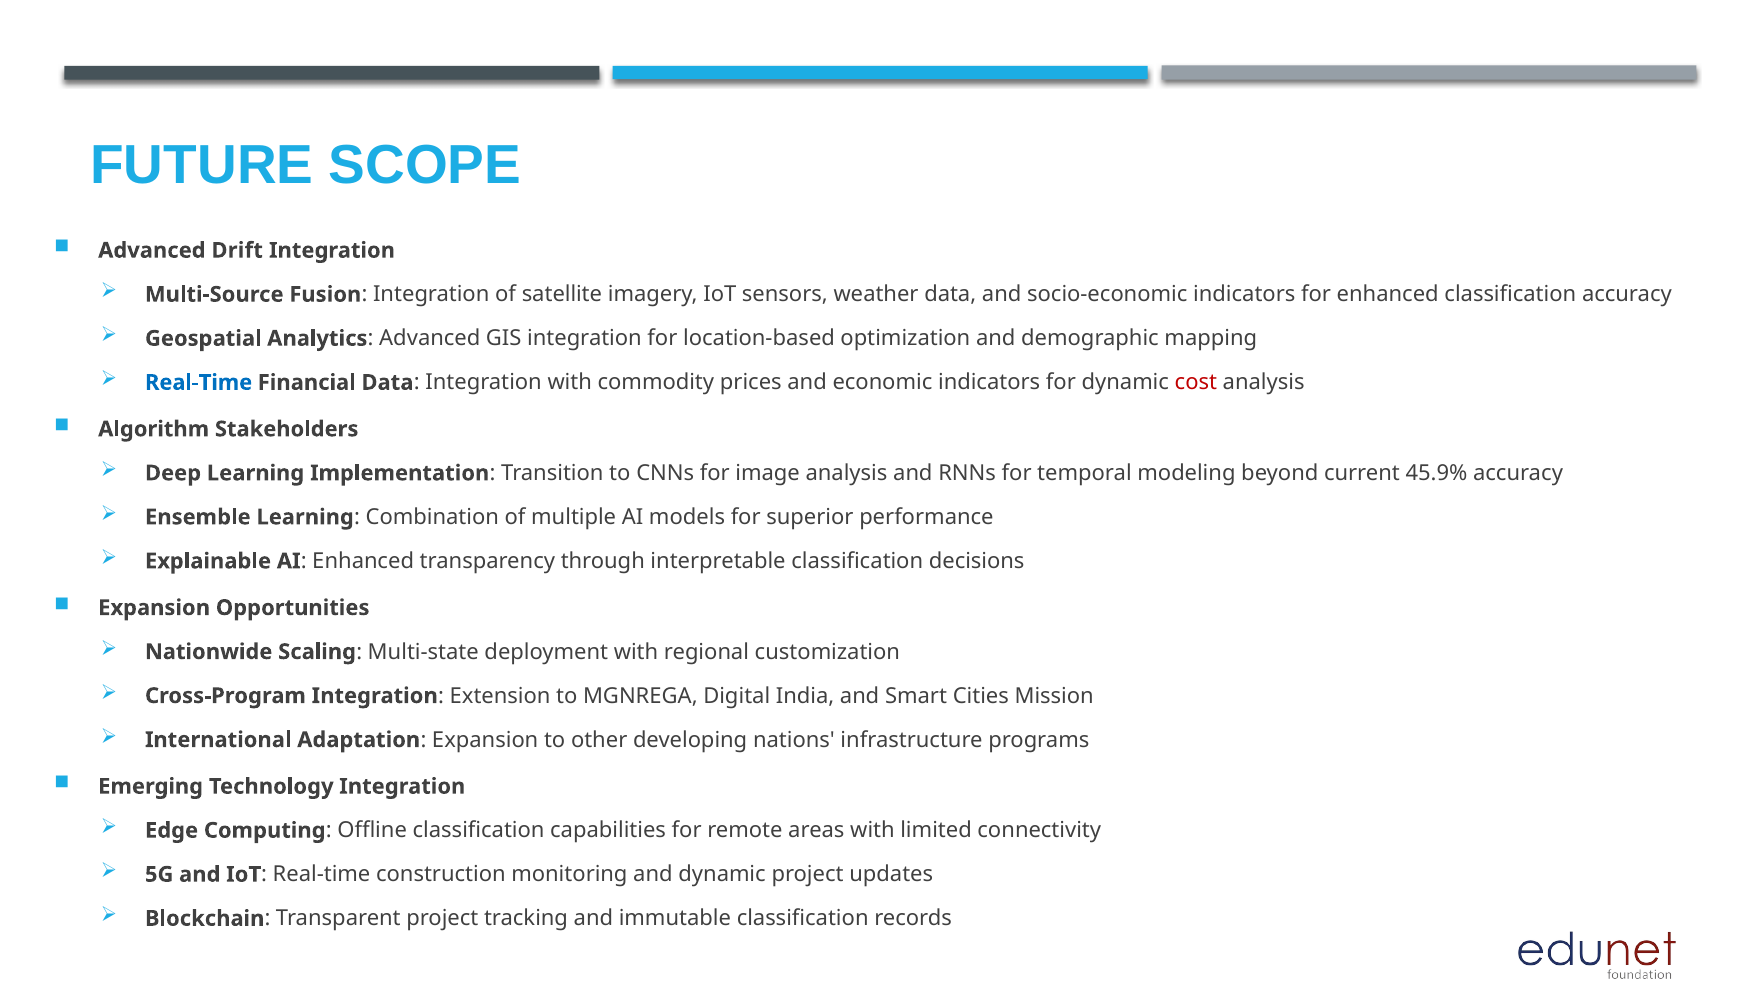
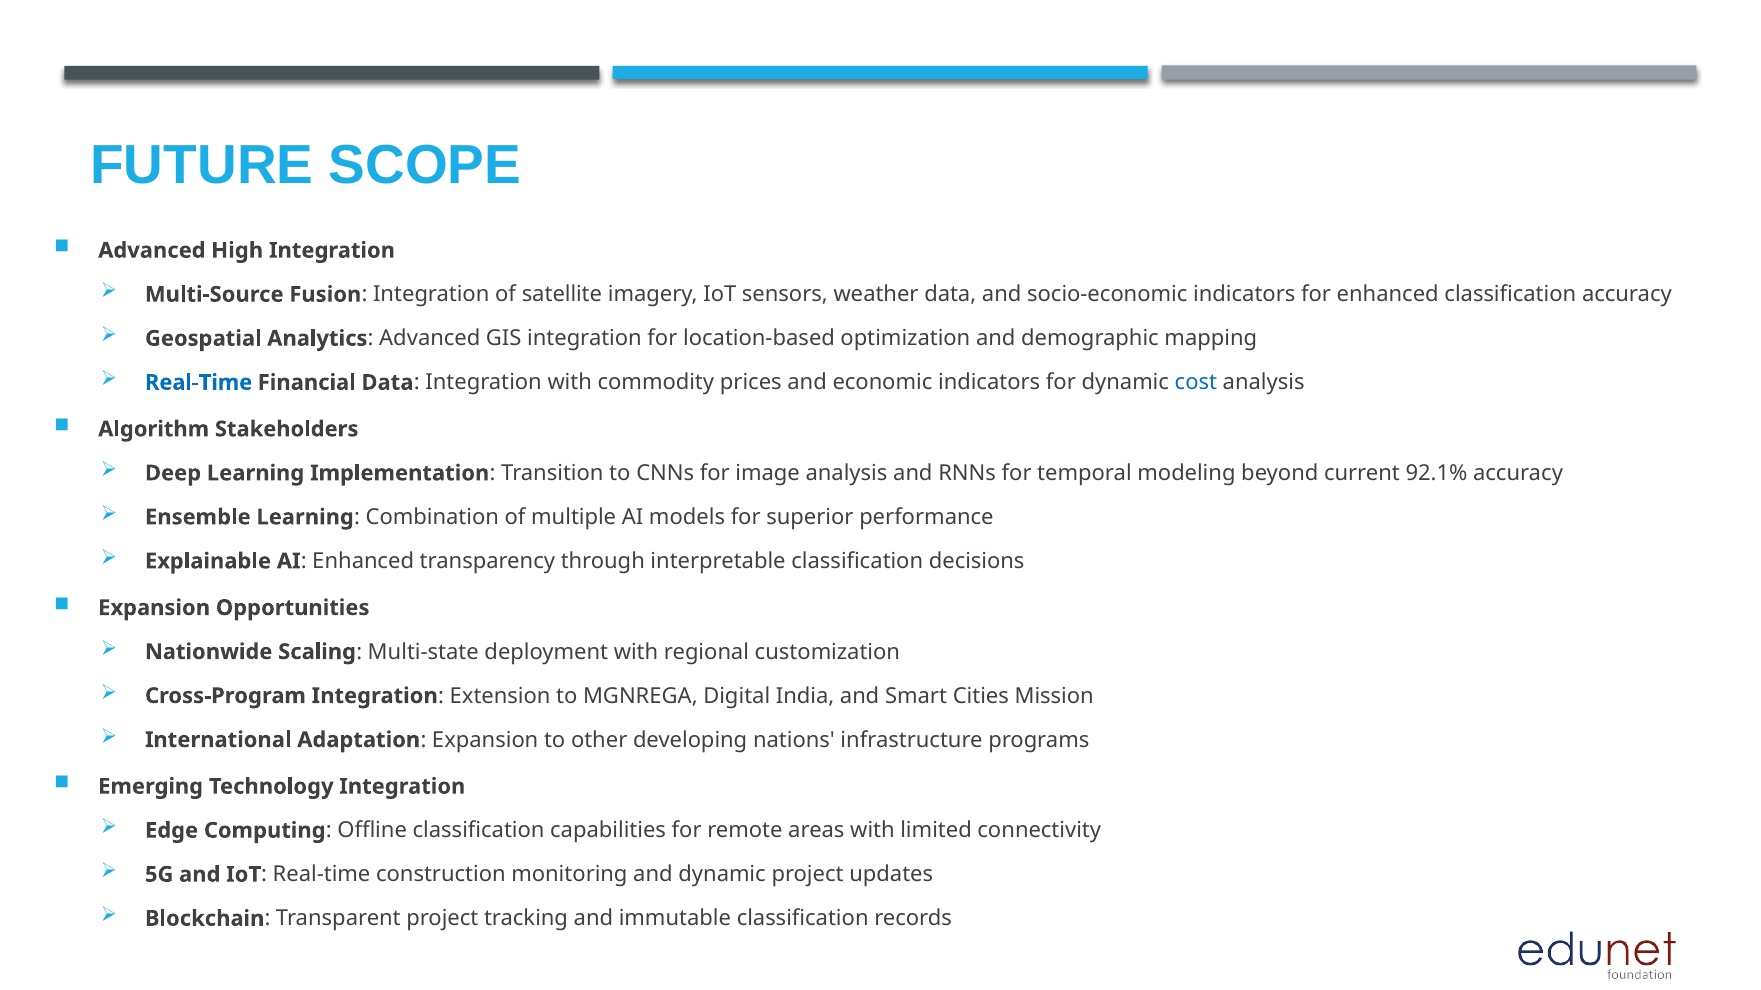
Drift: Drift -> High (237, 251)
cost colour: red -> blue (1196, 383)
45.9%: 45.9% -> 92.1% (1436, 473)
